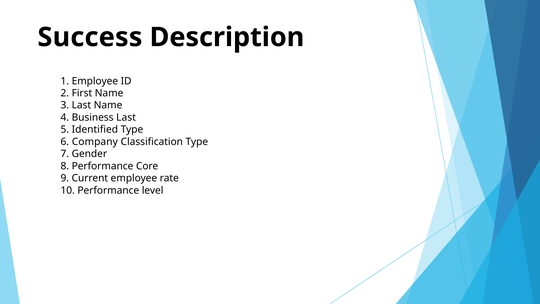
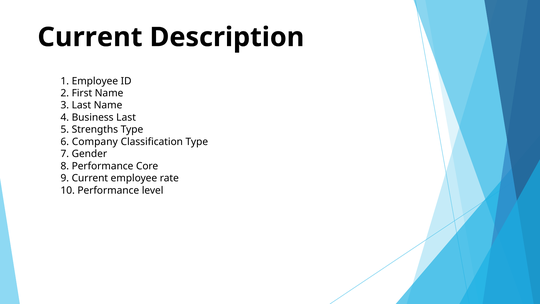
Success: Success -> Current (90, 37)
Identified: Identified -> Strengths (95, 130)
